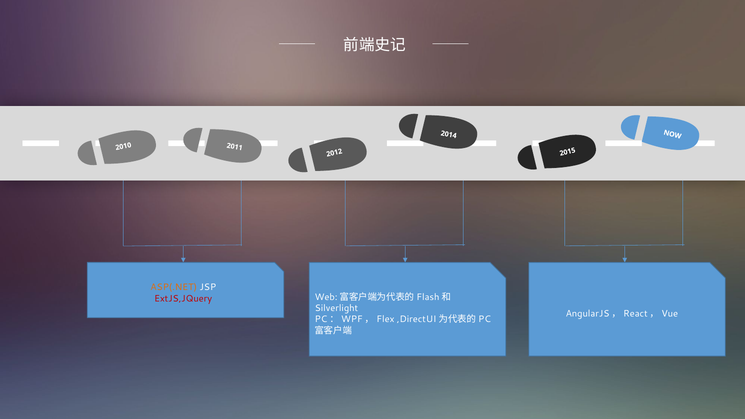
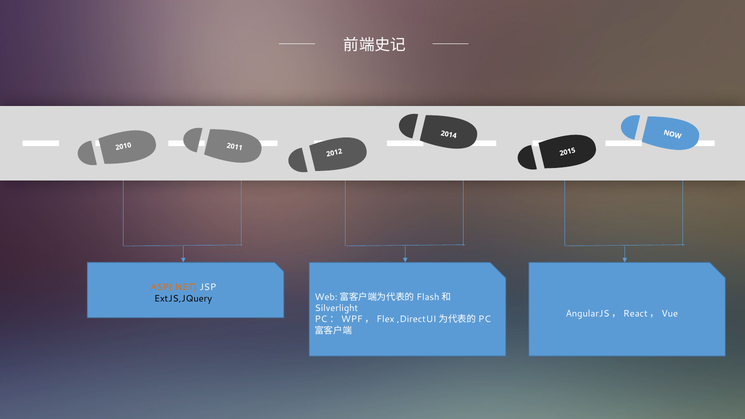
ExtJS,JQuery colour: red -> black (183, 299)
